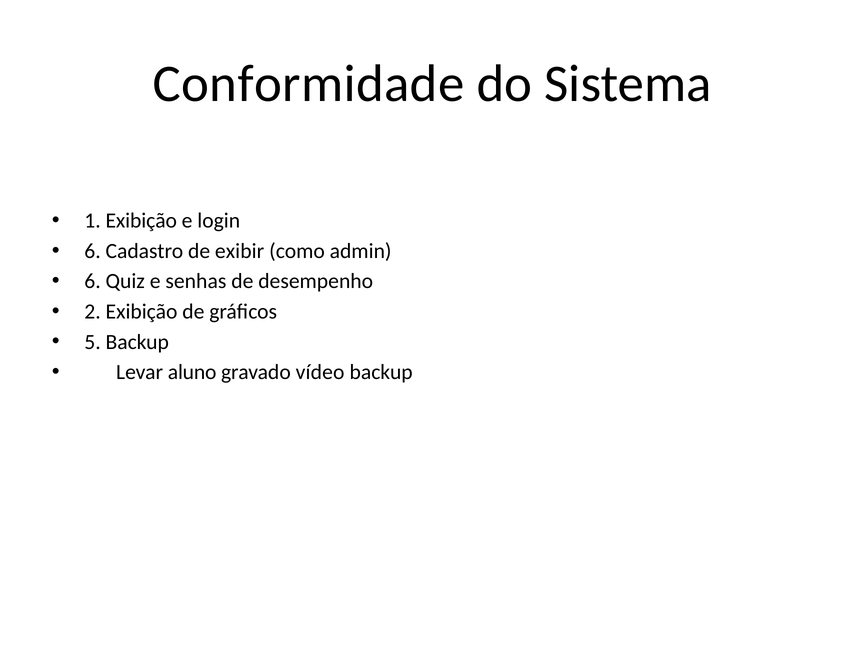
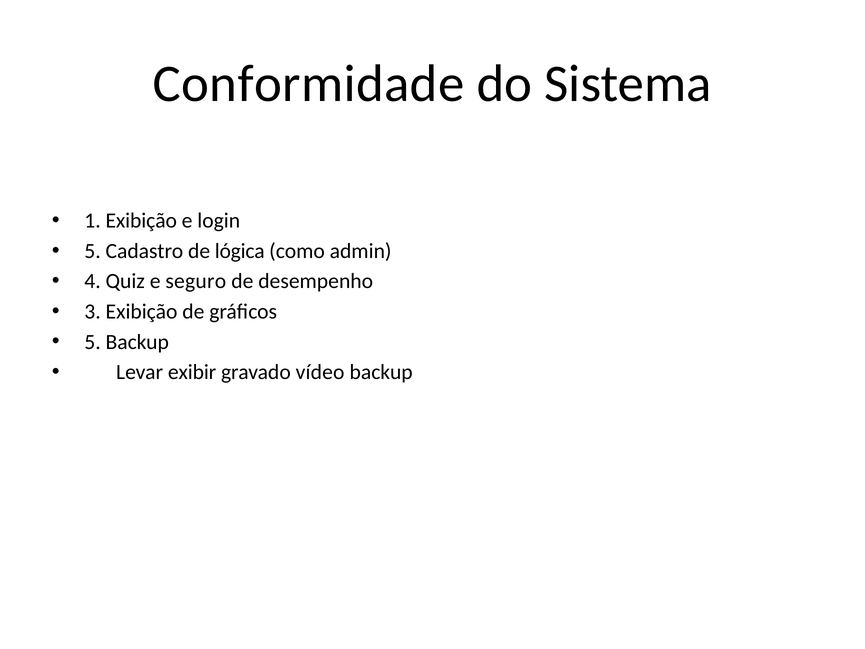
6: 6 -> 5 (93, 251)
exibir: exibir -> lógica (240, 251)
6: 6 -> 4 (93, 281)
senhas: senhas -> seguro (196, 281)
2: 2 -> 3 (93, 311)
aluno: aluno -> exibir (192, 372)
